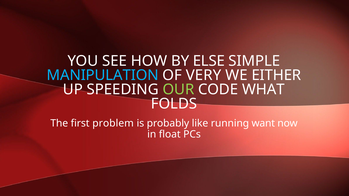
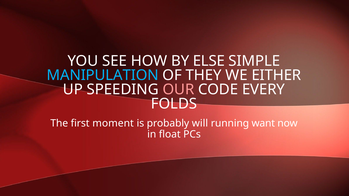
VERY: VERY -> THEY (204, 75)
OUR colour: light green -> pink (178, 90)
WHAT: WHAT -> EVERY (263, 90)
problem: problem -> moment (113, 124)
like: like -> will (200, 124)
